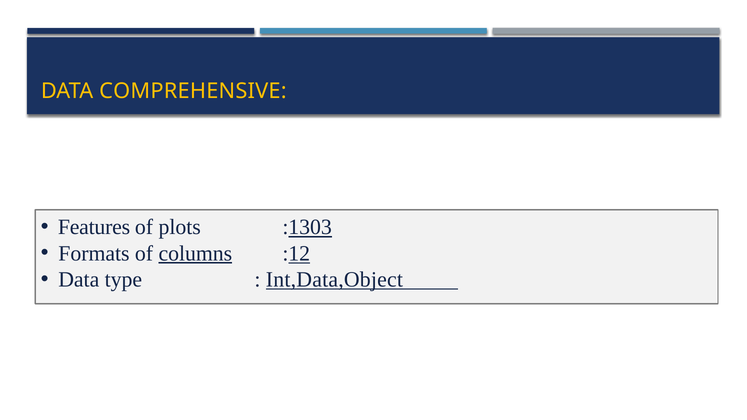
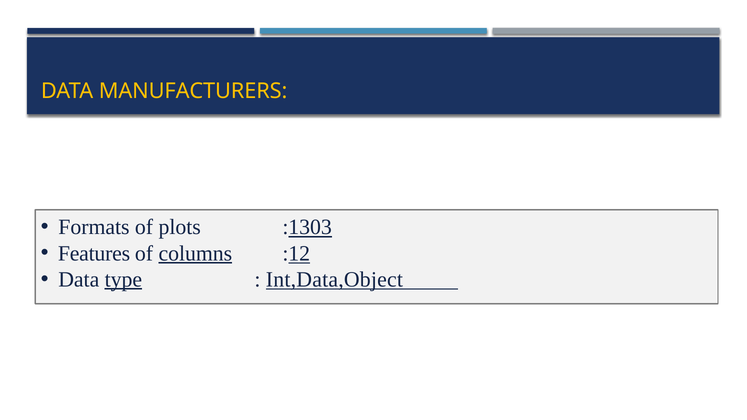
COMPREHENSIVE: COMPREHENSIVE -> MANUFACTURERS (193, 91)
Features: Features -> Formats (94, 227)
Formats: Formats -> Features (94, 253)
type underline: none -> present (123, 280)
